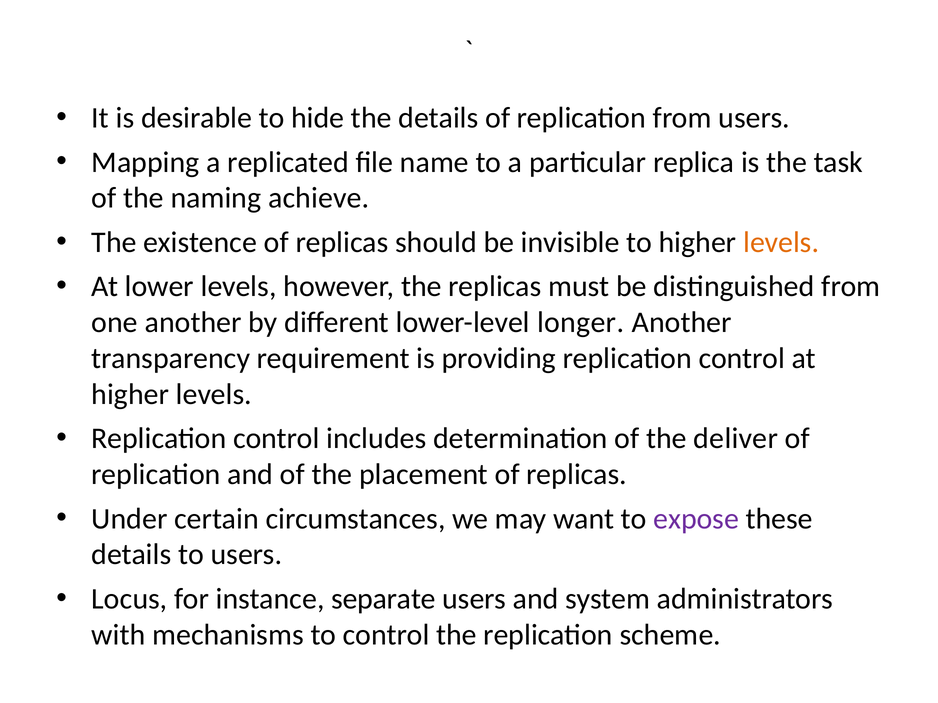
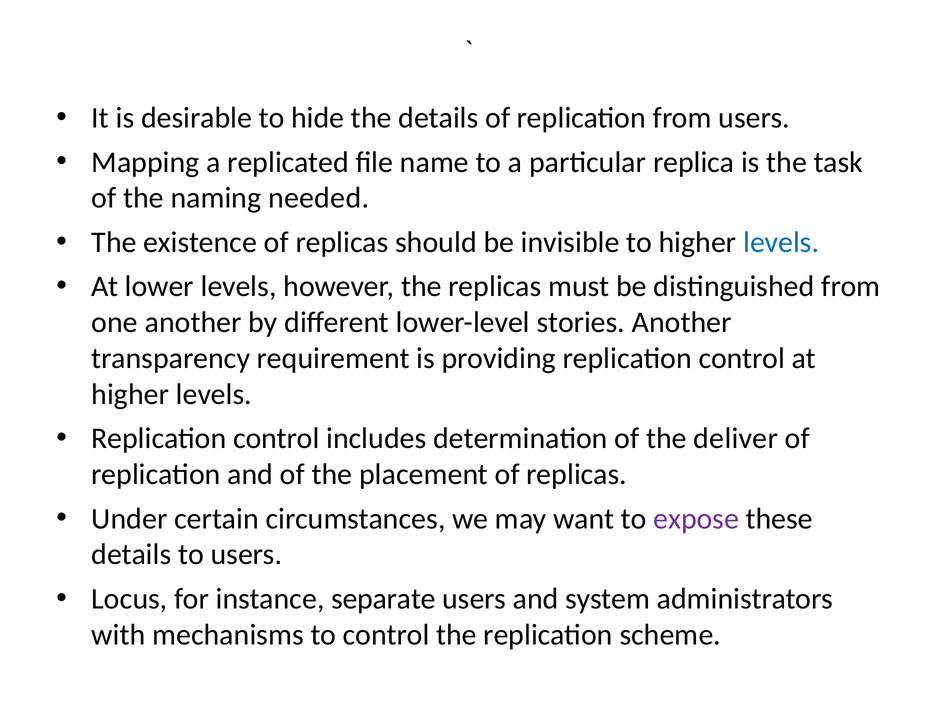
achieve: achieve -> needed (319, 198)
levels colour: orange -> blue (781, 242)
longer: longer -> stories (581, 323)
